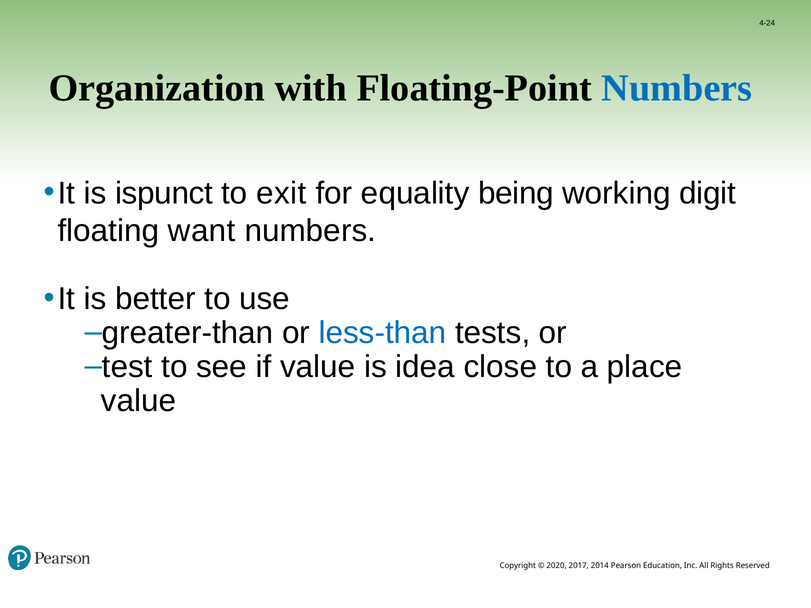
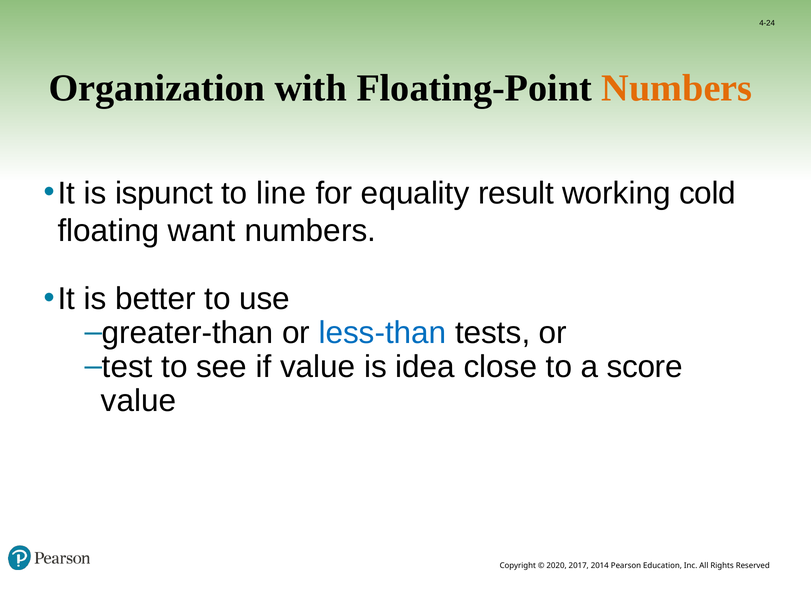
Numbers colour: blue -> orange (677, 88)
exit: exit -> line (281, 193)
being: being -> result (516, 193)
digit: digit -> cold (707, 193)
place: place -> score (645, 367)
